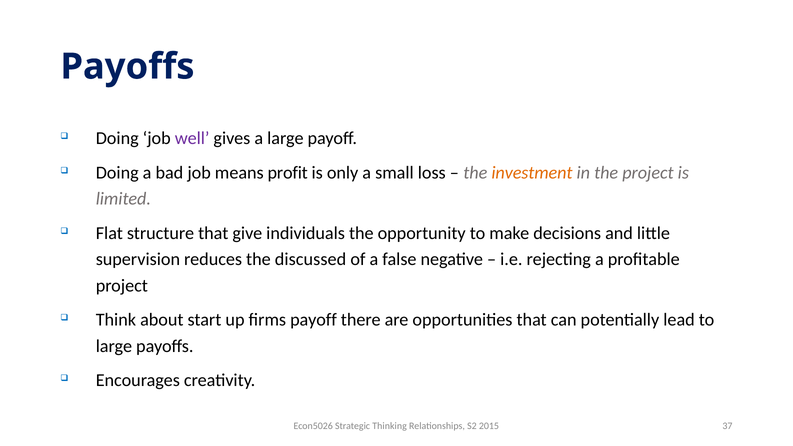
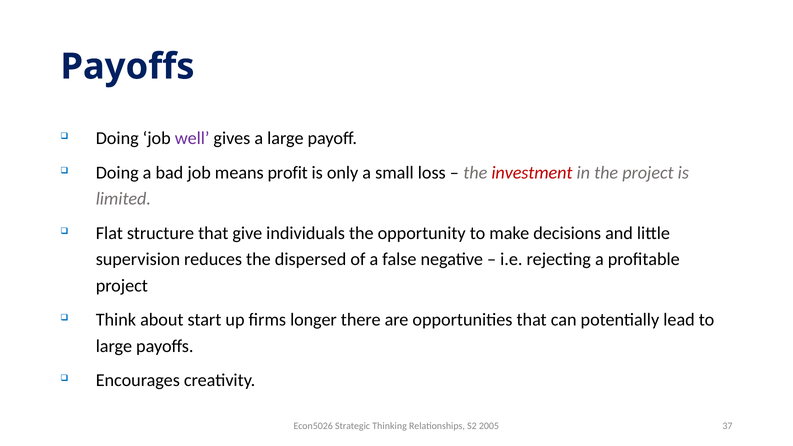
investment colour: orange -> red (532, 173)
discussed: discussed -> dispersed (311, 259)
firms payoff: payoff -> longer (313, 320)
2015: 2015 -> 2005 (489, 426)
